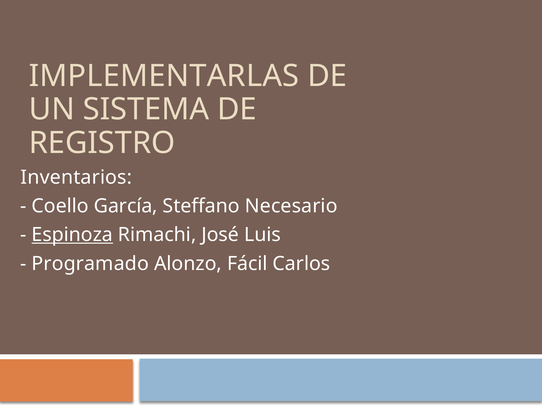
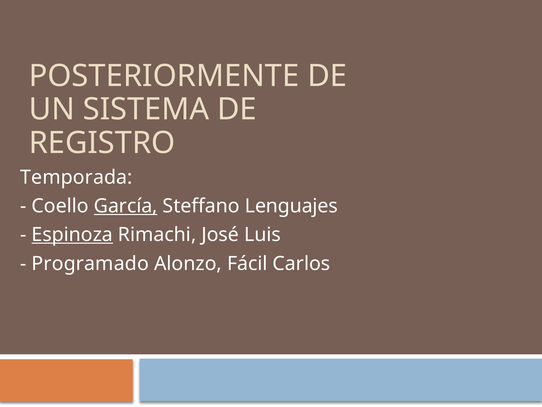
IMPLEMENTARLAS: IMPLEMENTARLAS -> POSTERIORMENTE (164, 76)
Inventarios: Inventarios -> Temporada (76, 177)
García underline: none -> present (126, 206)
Necesario: Necesario -> Lenguajes (291, 206)
